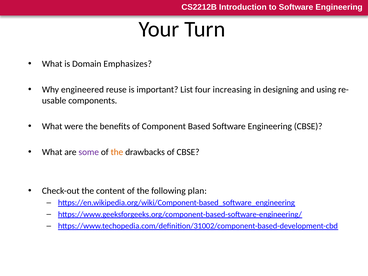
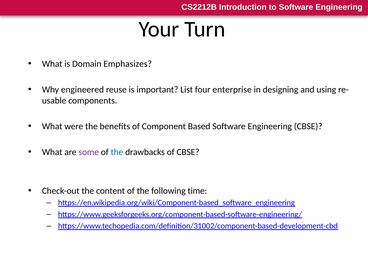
increasing: increasing -> enterprise (232, 90)
the colour: orange -> blue (117, 152)
plan: plan -> time (197, 191)
